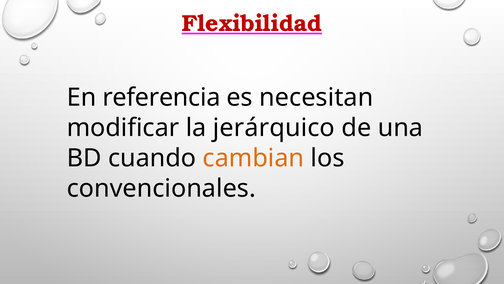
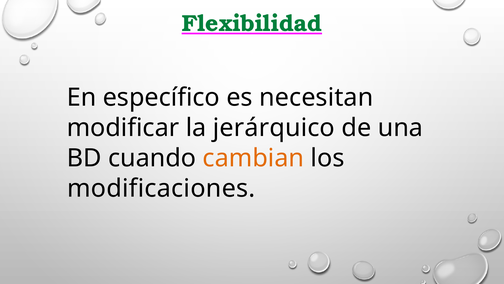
Flexibilidad colour: red -> green (252, 24)
referencia: referencia -> específico (161, 97)
convencionales: convencionales -> modificaciones (161, 188)
